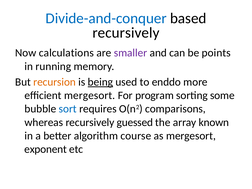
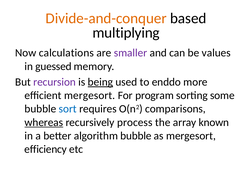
Divide-and-conquer colour: blue -> orange (106, 18)
recursively: recursively -> multiplying (126, 33)
points: points -> values (216, 53)
running: running -> guessed (53, 66)
recursion colour: orange -> purple (55, 82)
whereas underline: none -> present (44, 122)
guessed: guessed -> process (135, 122)
algorithm course: course -> bubble (136, 136)
exponent: exponent -> efficiency (46, 149)
